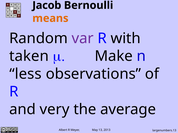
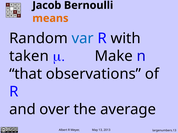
var colour: purple -> blue (83, 39)
less: less -> that (26, 74)
very: very -> over (55, 110)
